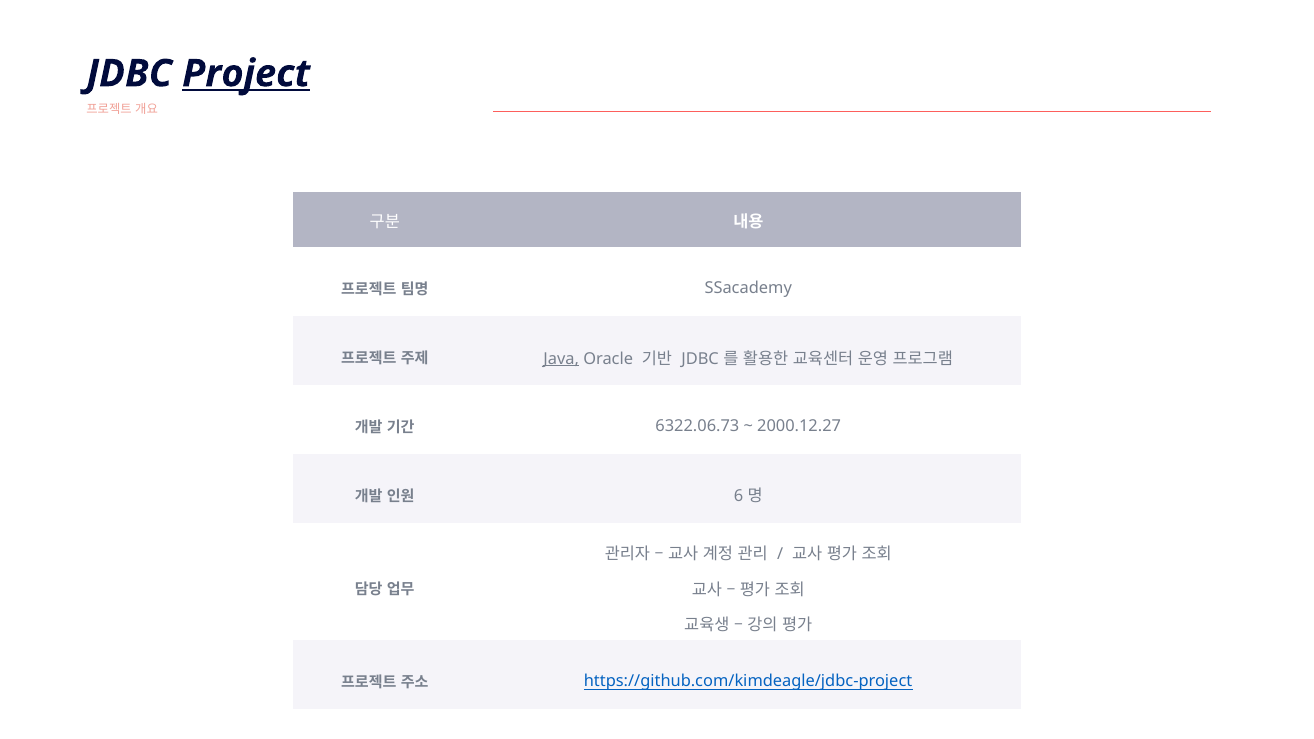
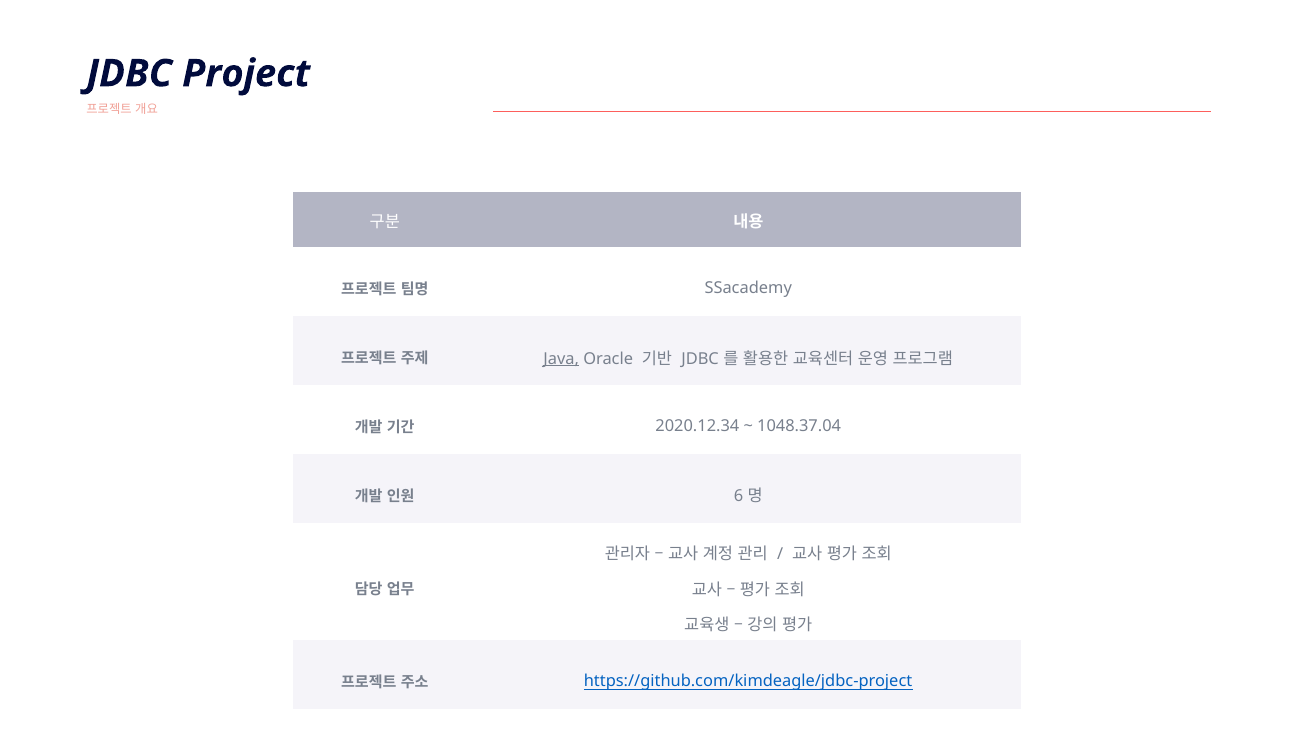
Project underline: present -> none (246, 74)
6322.06.73: 6322.06.73 -> 2020.12.34 (697, 427)
2000.12.27: 2000.12.27 -> 1048.37.04 (799, 427)
